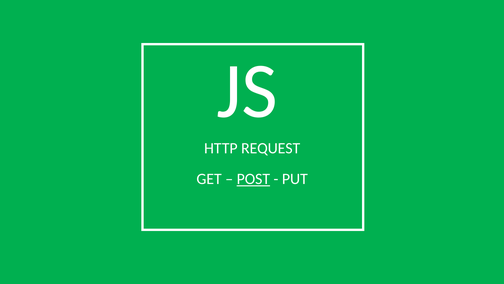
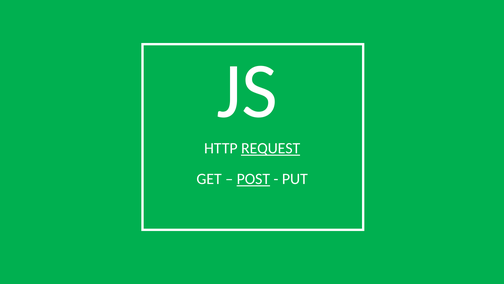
REQUEST underline: none -> present (271, 148)
